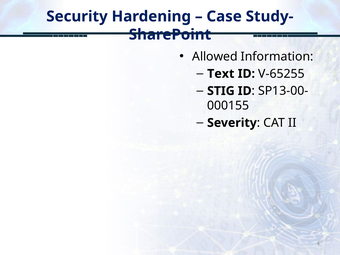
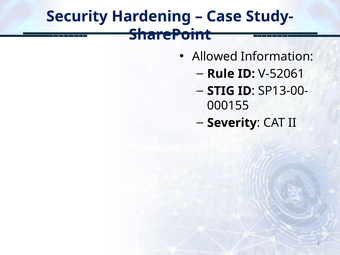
Text: Text -> Rule (221, 74)
V-65255: V-65255 -> V-52061 (281, 74)
